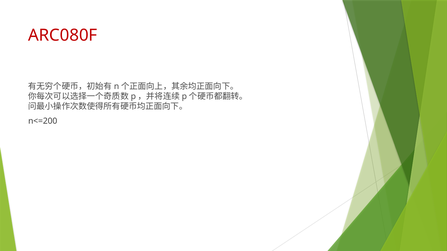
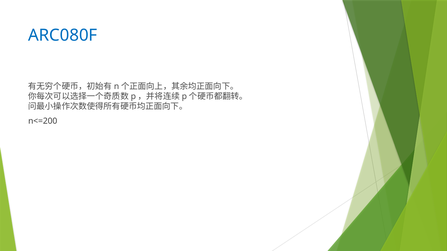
ARC080F colour: red -> blue (63, 35)
